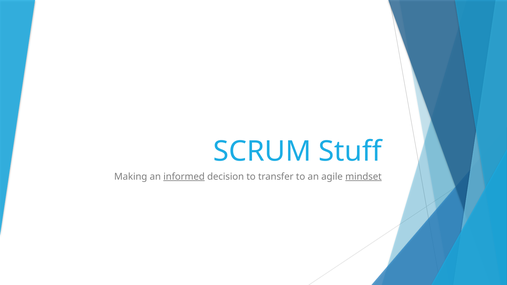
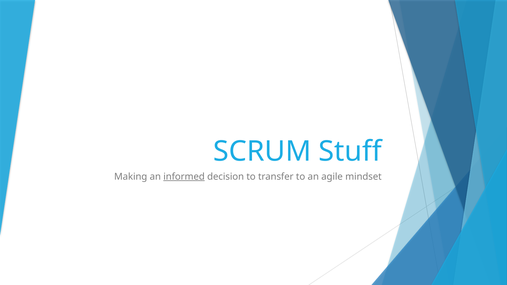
mindset underline: present -> none (363, 177)
